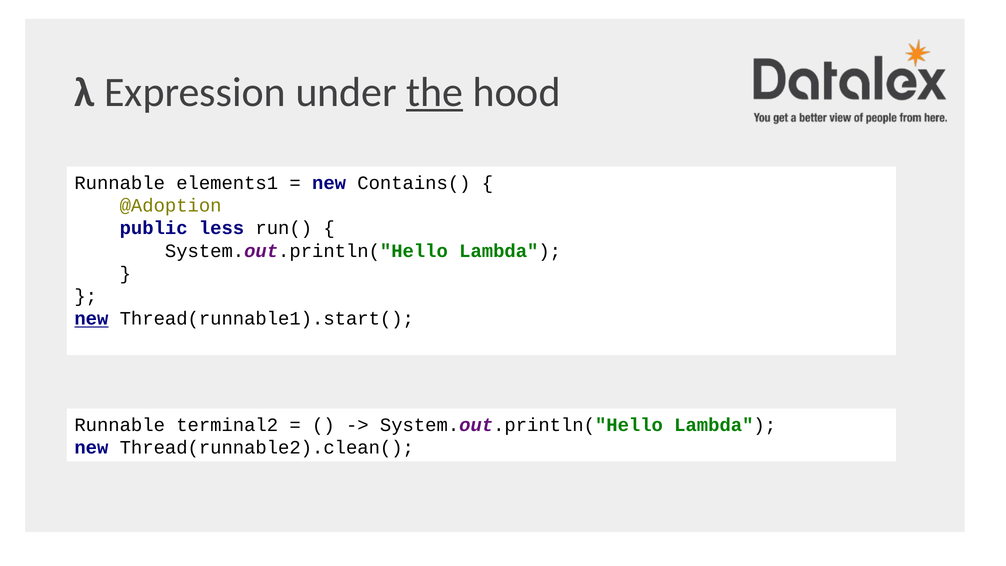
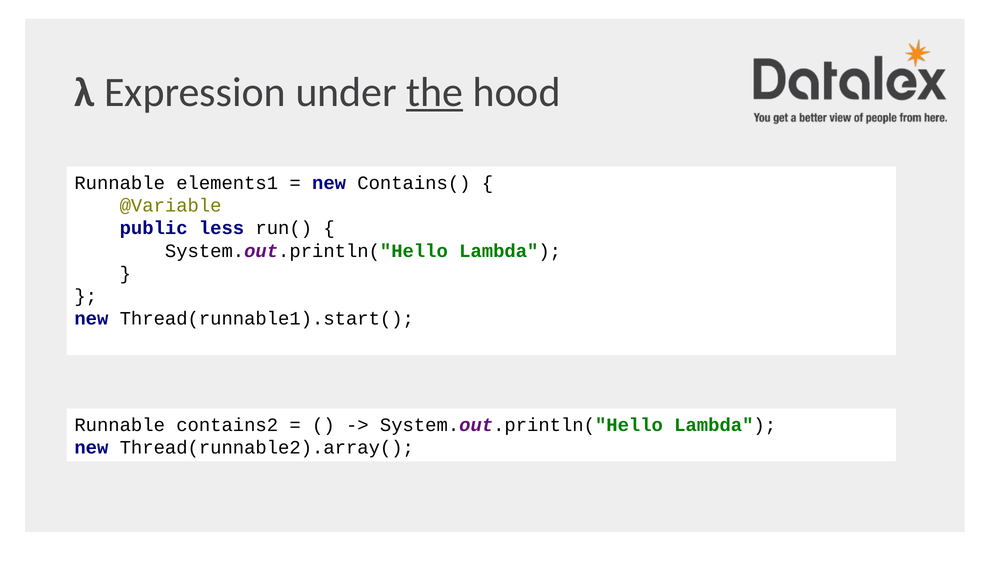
@Adoption: @Adoption -> @Variable (171, 205)
new underline: present -> none (91, 319)
terminal2: terminal2 -> contains2 (227, 425)
Thread(runnable2).clean(: Thread(runnable2).clean( -> Thread(runnable2).array( (267, 448)
